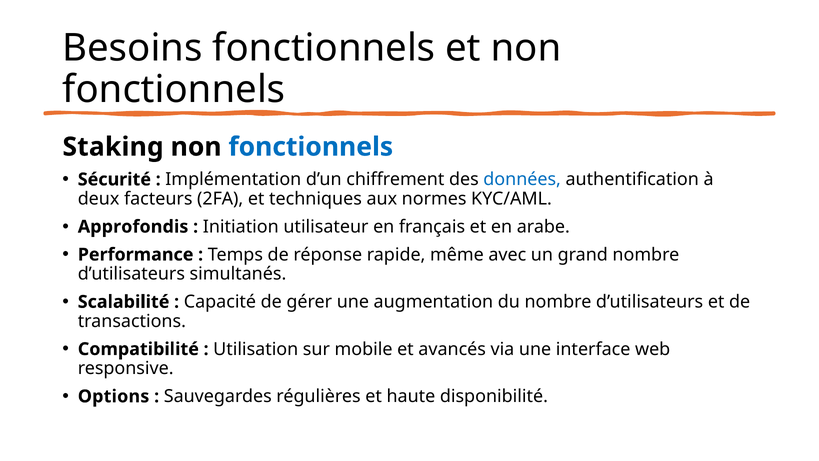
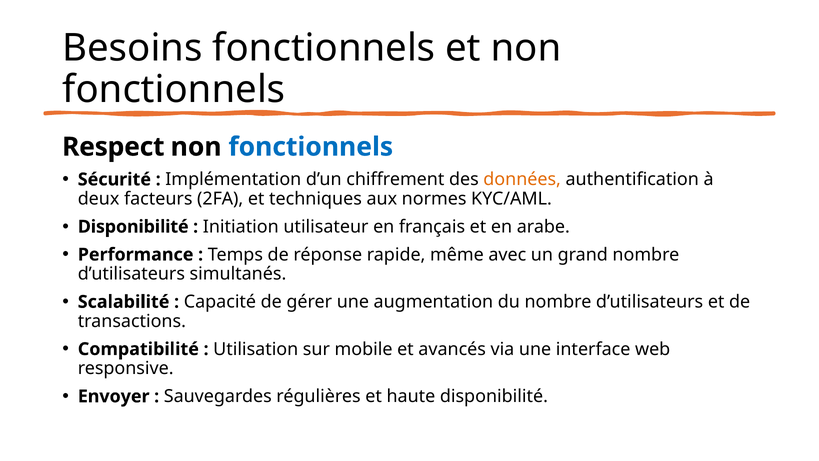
Staking: Staking -> Respect (113, 147)
données colour: blue -> orange (522, 179)
Approfondis: Approfondis -> Disponibilité (133, 227)
Options: Options -> Envoyer (114, 396)
